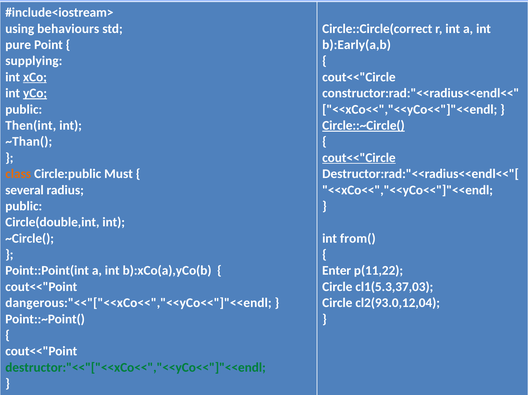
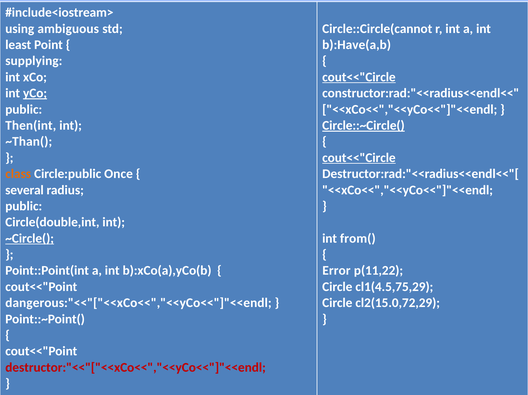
behaviours: behaviours -> ambiguous (68, 29)
Circle::Circle(correct: Circle::Circle(correct -> Circle::Circle(cannot (377, 29)
pure: pure -> least (18, 45)
b):Early(a,b: b):Early(a,b -> b):Have(a,b (357, 45)
xCo underline: present -> none (35, 77)
cout<<"Circle underline: none -> present (359, 77)
Must: Must -> Once (119, 174)
~Circle( underline: none -> present (30, 239)
Enter: Enter -> Error (336, 271)
cl1(5.3,37,03: cl1(5.3,37,03 -> cl1(4.5,75,29 (394, 287)
cl2(93.0,12,04: cl2(93.0,12,04 -> cl2(15.0,72,29 (398, 303)
destructor:"<<"["<<xCo<<","<<yCo<<"]"<<endl colour: green -> red (136, 368)
